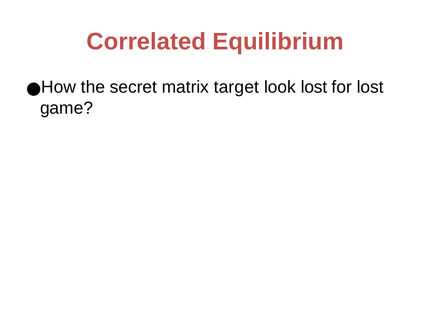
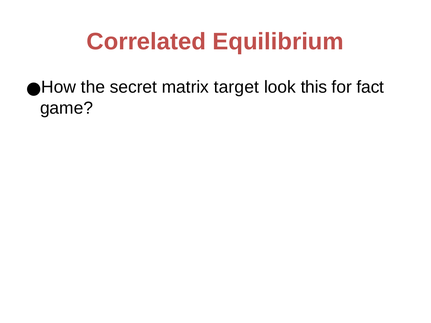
look lost: lost -> this (314, 87)
for lost: lost -> fact (370, 87)
